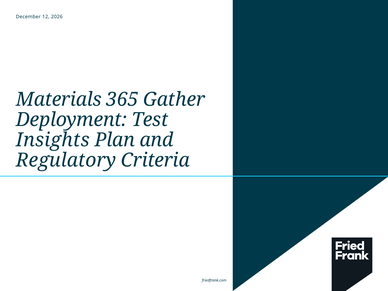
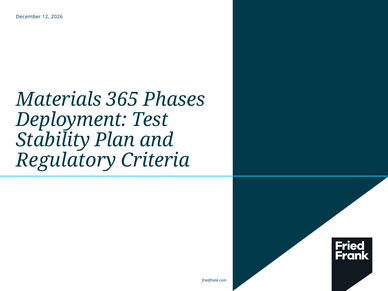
Gather: Gather -> Phases (174, 100)
Insights: Insights -> Stability (53, 140)
